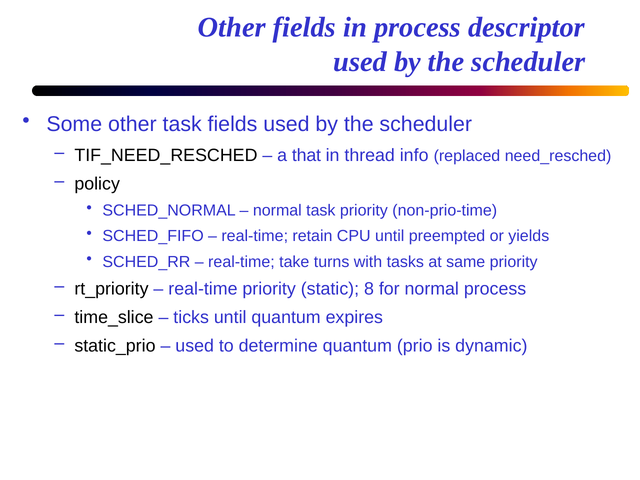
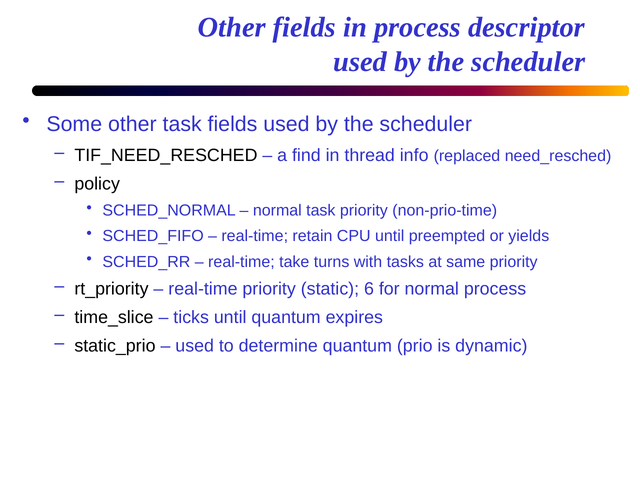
that: that -> find (306, 155)
8: 8 -> 6 (369, 289)
